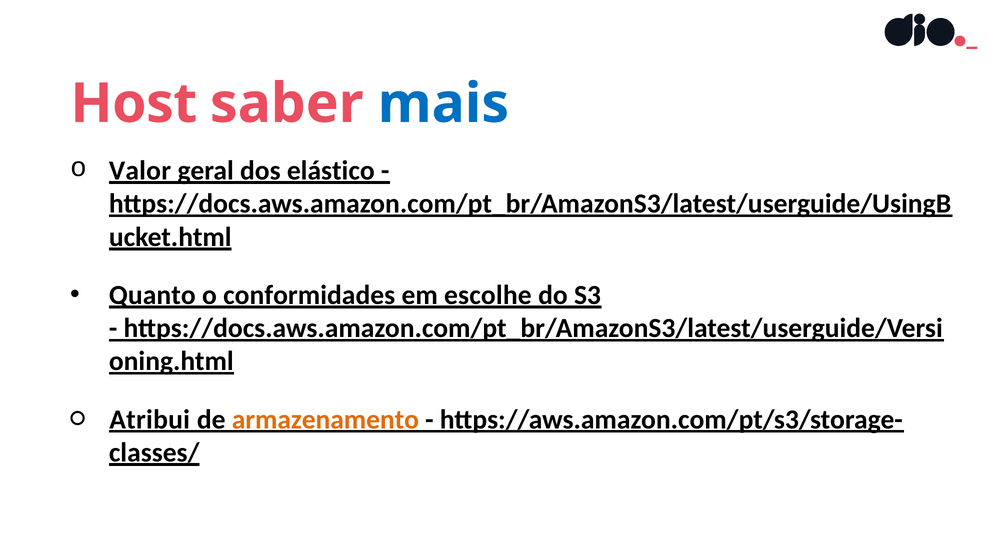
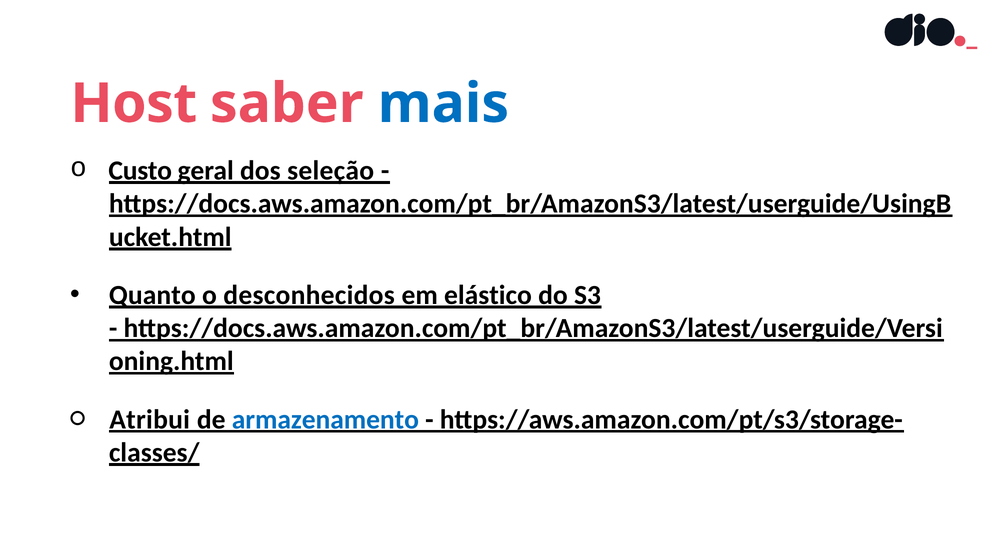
Valor: Valor -> Custo (140, 171)
elástico: elástico -> seleção (331, 171)
conformidades: conformidades -> desconhecidos (309, 295)
escolhe: escolhe -> elástico (488, 295)
armazenamento colour: orange -> blue (325, 419)
